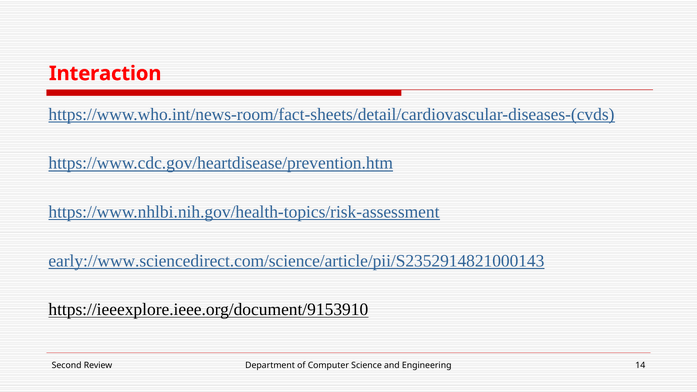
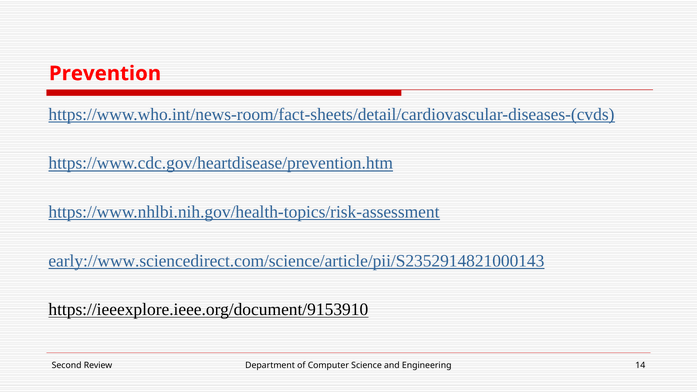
Interaction: Interaction -> Prevention (105, 74)
